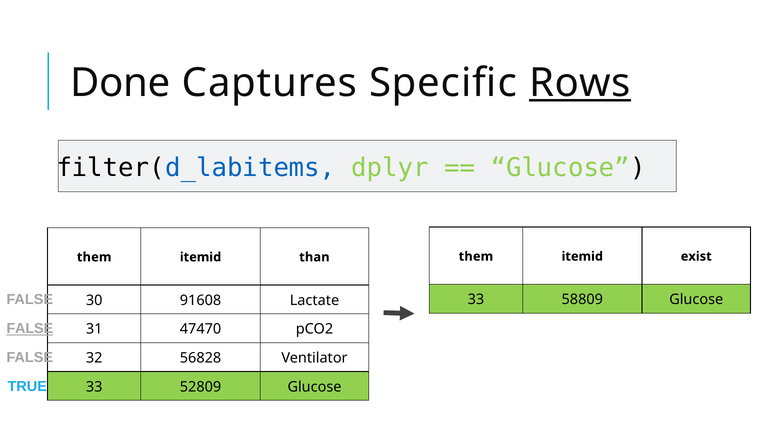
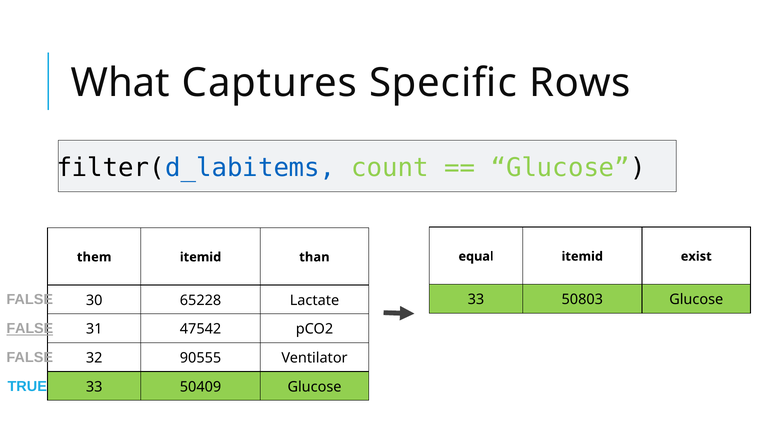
Done: Done -> What (120, 83)
Rows underline: present -> none (580, 83)
dplyr: dplyr -> count (390, 168)
them: them -> equal (476, 257)
58809: 58809 -> 50803 (582, 300)
91608: 91608 -> 65228 (201, 300)
47470: 47470 -> 47542 (201, 329)
56828: 56828 -> 90555 (201, 358)
52809: 52809 -> 50409 (201, 387)
